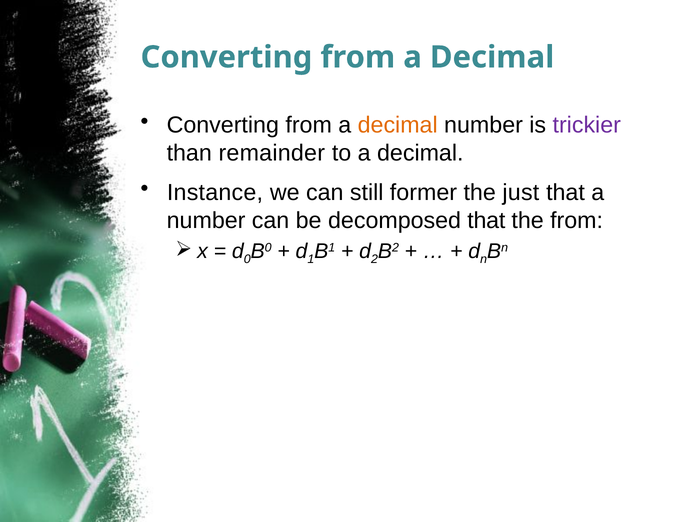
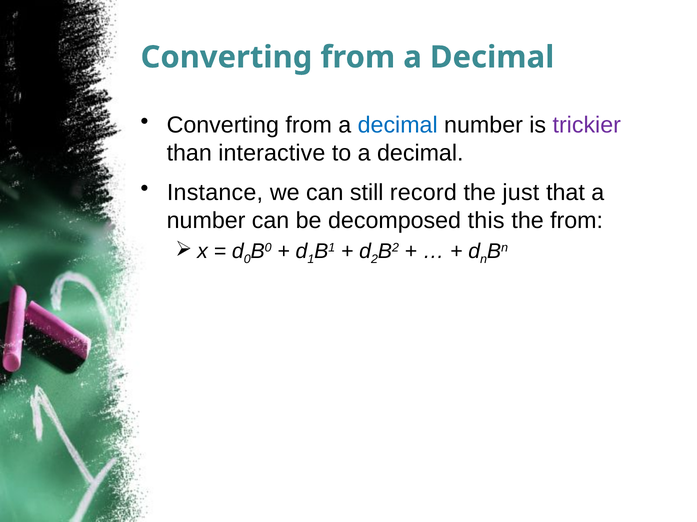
decimal colour: orange -> blue (398, 125)
remainder: remainder -> interactive (272, 153)
former: former -> record (423, 193)
decomposed that: that -> this (486, 221)
